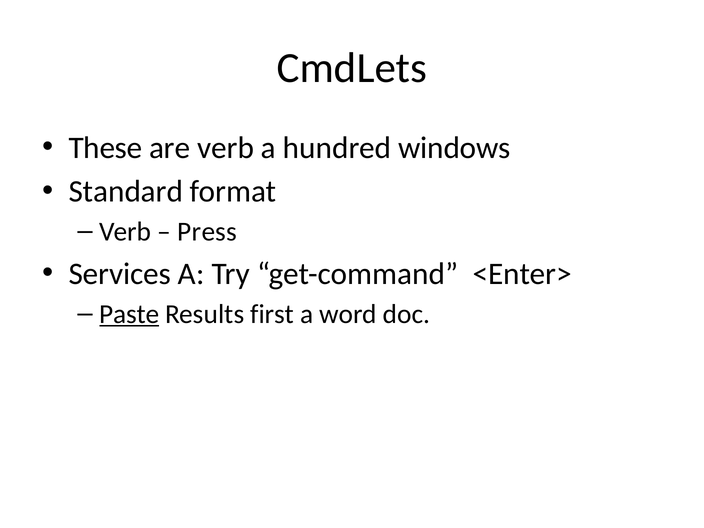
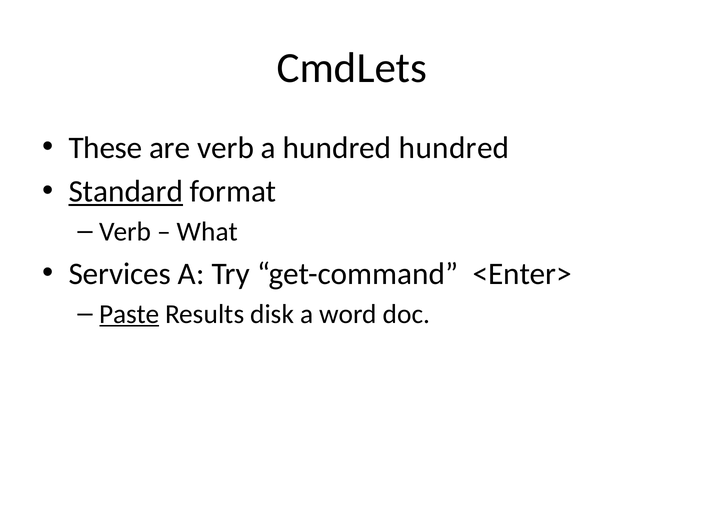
hundred windows: windows -> hundred (454, 148)
Standard underline: none -> present (126, 192)
Press: Press -> What (207, 232)
first: first -> disk (272, 314)
